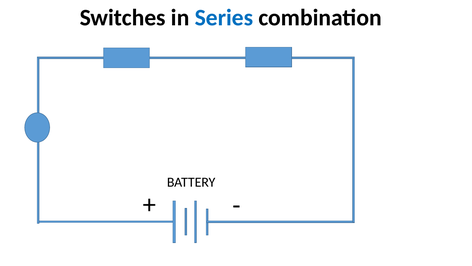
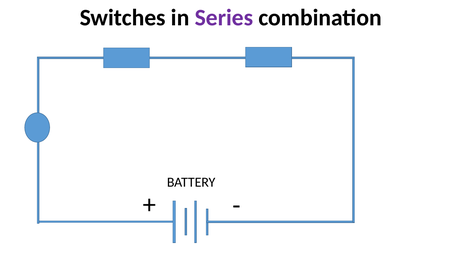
Series colour: blue -> purple (224, 18)
